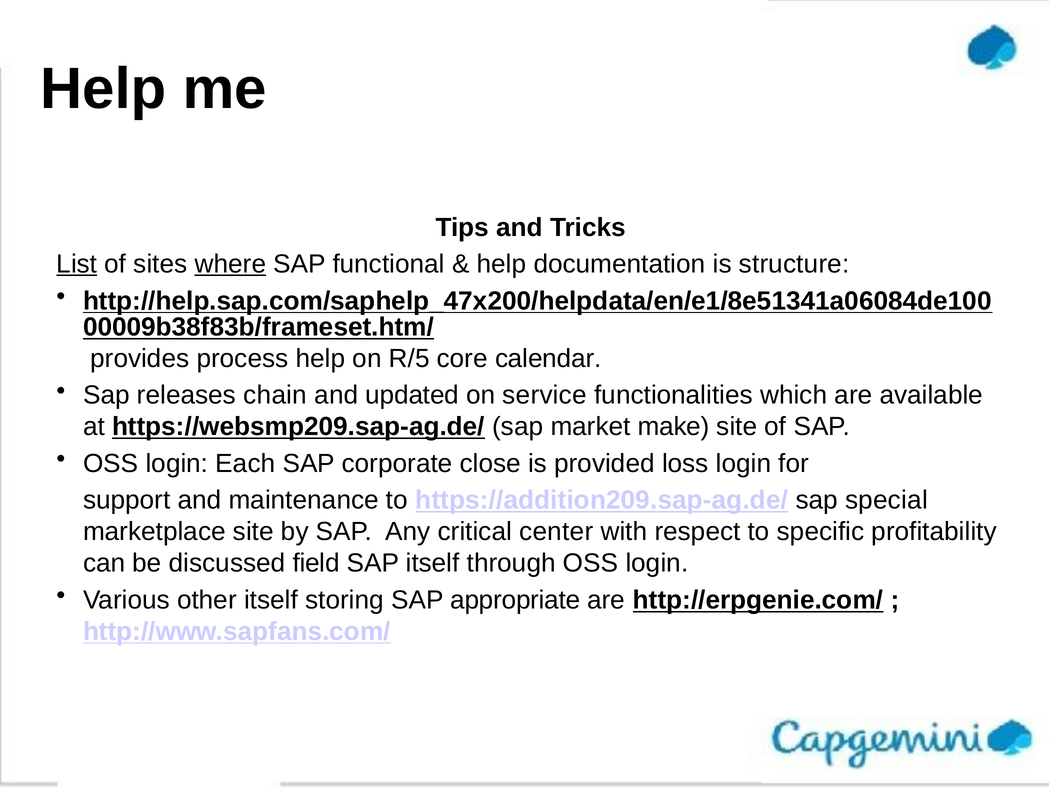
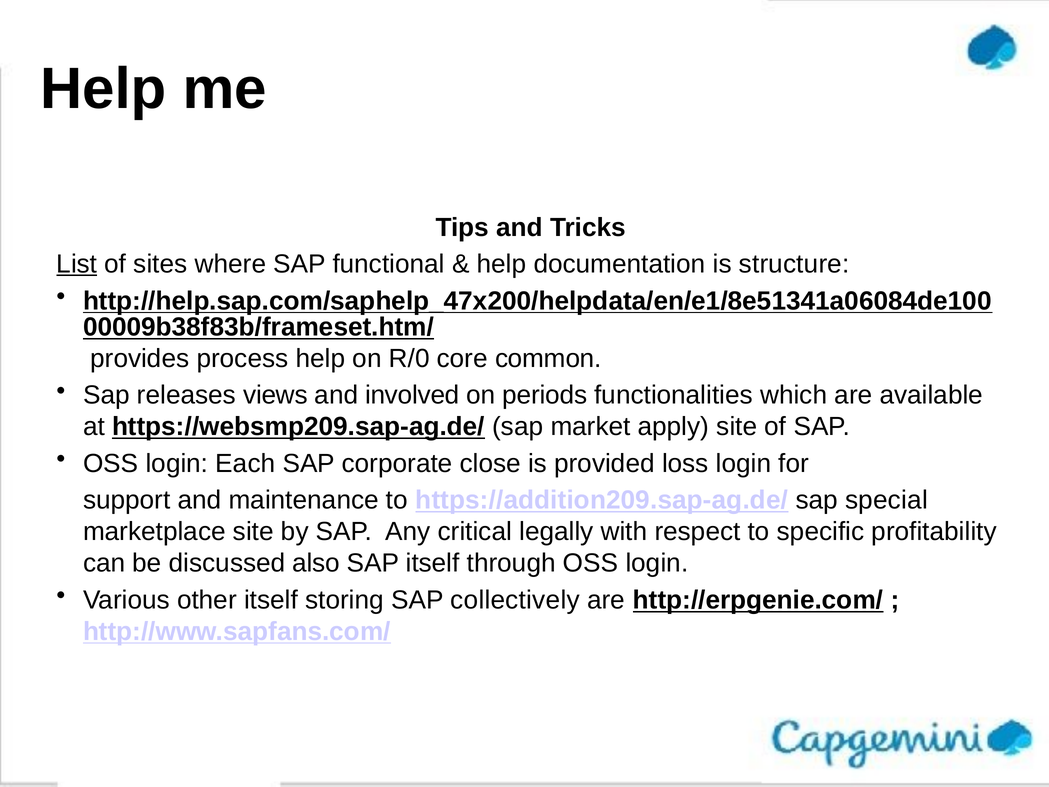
where underline: present -> none (230, 264)
R/5: R/5 -> R/0 (409, 358)
calendar: calendar -> common (548, 358)
chain: chain -> views (275, 395)
updated: updated -> involved (412, 395)
service: service -> periods (545, 395)
make: make -> apply (673, 427)
center: center -> legally (556, 532)
field: field -> also (316, 563)
appropriate: appropriate -> collectively (515, 600)
